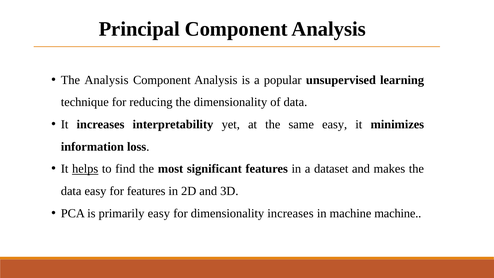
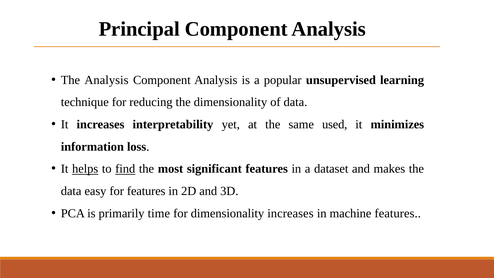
same easy: easy -> used (335, 124)
find underline: none -> present (125, 169)
primarily easy: easy -> time (159, 213)
machine machine: machine -> features (398, 213)
